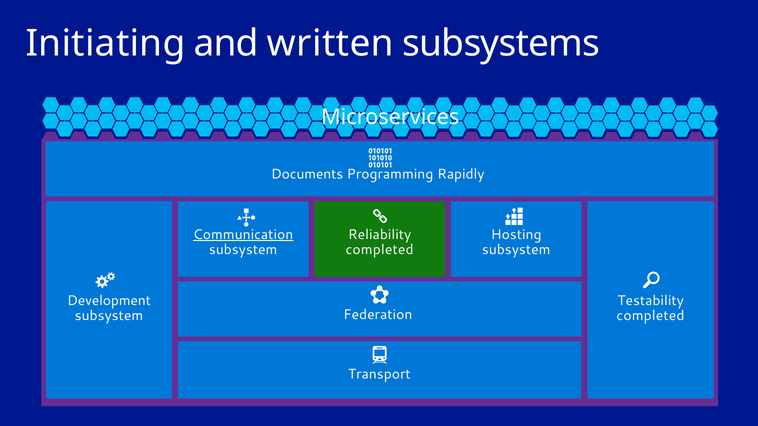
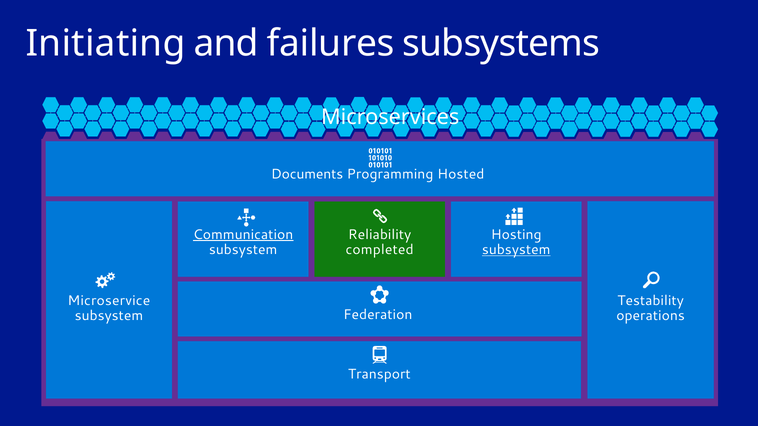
written: written -> failures (331, 43)
Rapidly: Rapidly -> Hosted (461, 174)
subsystem underline: none -> present (516, 250)
Development: Development -> Microservice (109, 301)
completed: completed -> operations (651, 316)
